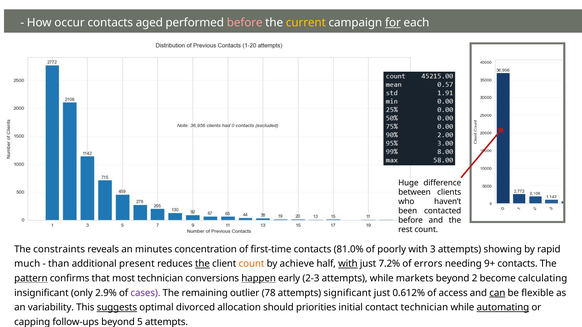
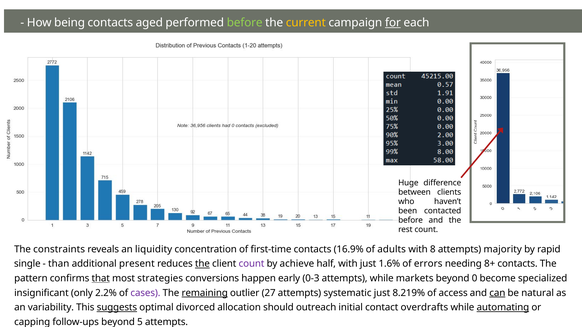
occur: occur -> being (70, 23)
before colour: pink -> light green (245, 23)
minutes: minutes -> liquidity (154, 250)
81.0%: 81.0% -> 16.9% (349, 250)
poorly: poorly -> adults (392, 250)
3: 3 -> 8 (433, 250)
showing: showing -> majority (503, 250)
much: much -> single (27, 264)
count colour: orange -> purple (252, 264)
with underline: present -> none (348, 264)
7.2%: 7.2% -> 1.6% (389, 264)
9+: 9+ -> 8+ (490, 264)
pattern underline: present -> none (31, 279)
that underline: none -> present (101, 279)
most technician: technician -> strategies (160, 279)
happen underline: present -> none (259, 279)
2-3: 2-3 -> 0-3 (311, 279)
2: 2 -> 0 (475, 279)
calculating: calculating -> specialized (543, 279)
2.9%: 2.9% -> 2.2% (106, 293)
remaining underline: none -> present (205, 293)
78: 78 -> 27 (269, 293)
significant: significant -> systematic (348, 293)
0.612%: 0.612% -> 8.219% (409, 293)
flexible: flexible -> natural (538, 293)
priorities: priorities -> outreach (316, 308)
contact technician: technician -> overdrafts (424, 308)
